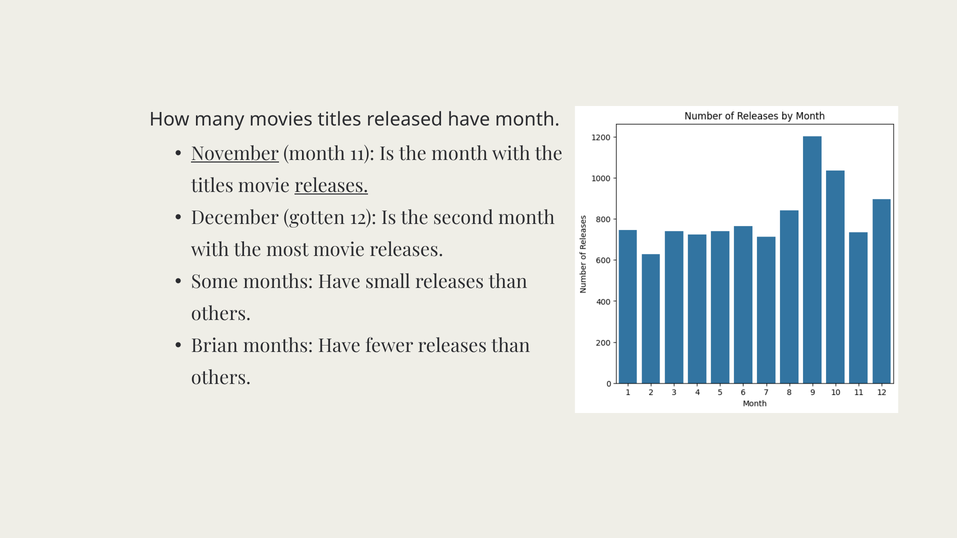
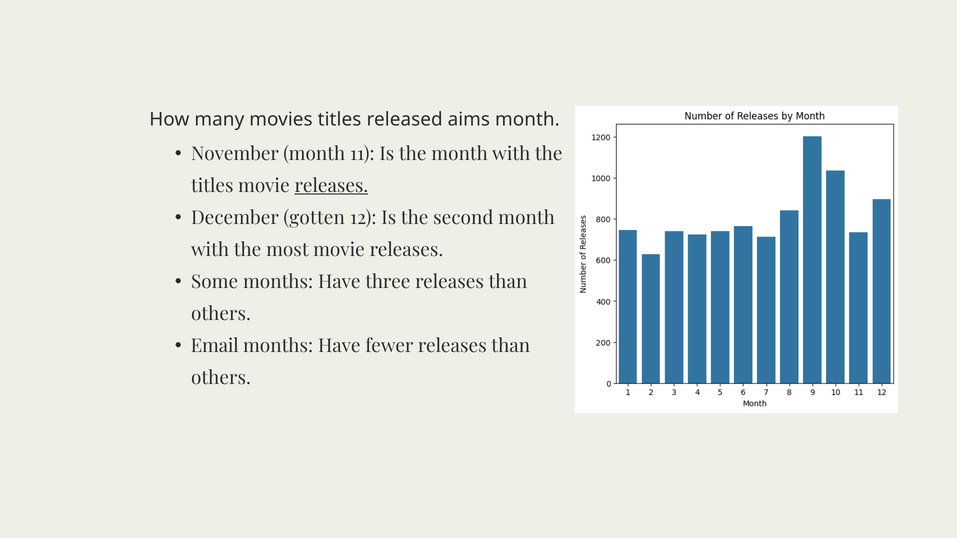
released have: have -> aims (469, 120)
November underline: present -> none (235, 154)
small: small -> three (388, 282)
Brian: Brian -> Email (215, 346)
